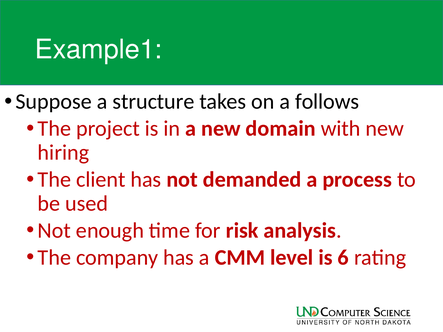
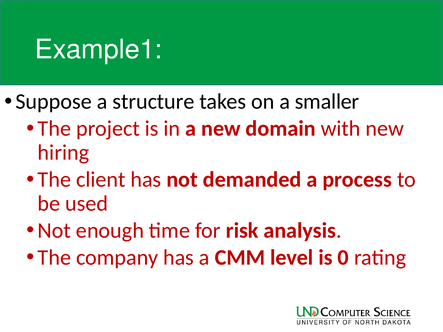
follows: follows -> smaller (327, 102)
6: 6 -> 0 (343, 258)
